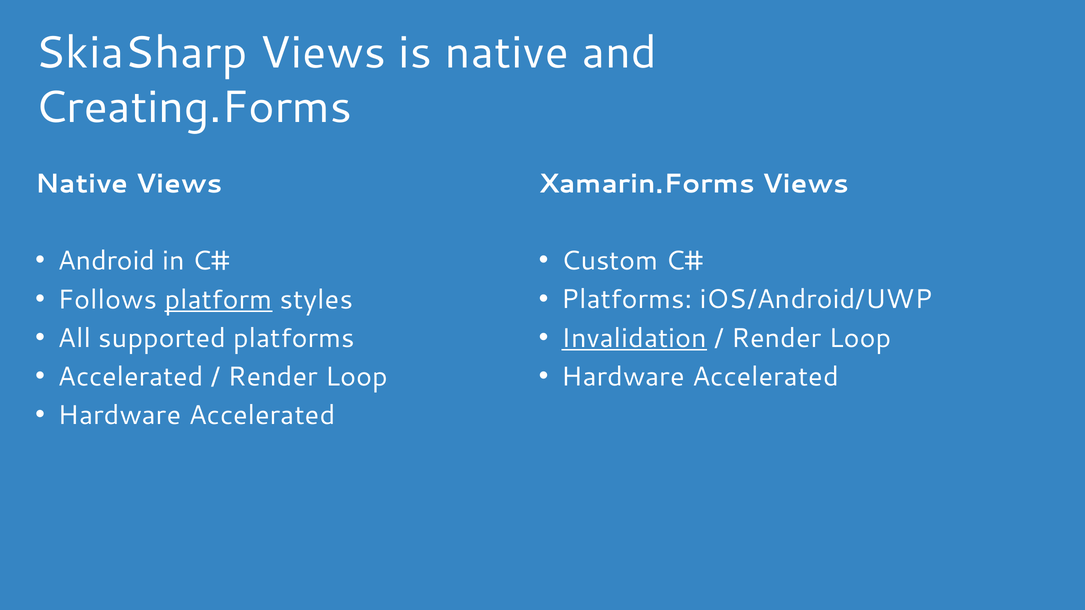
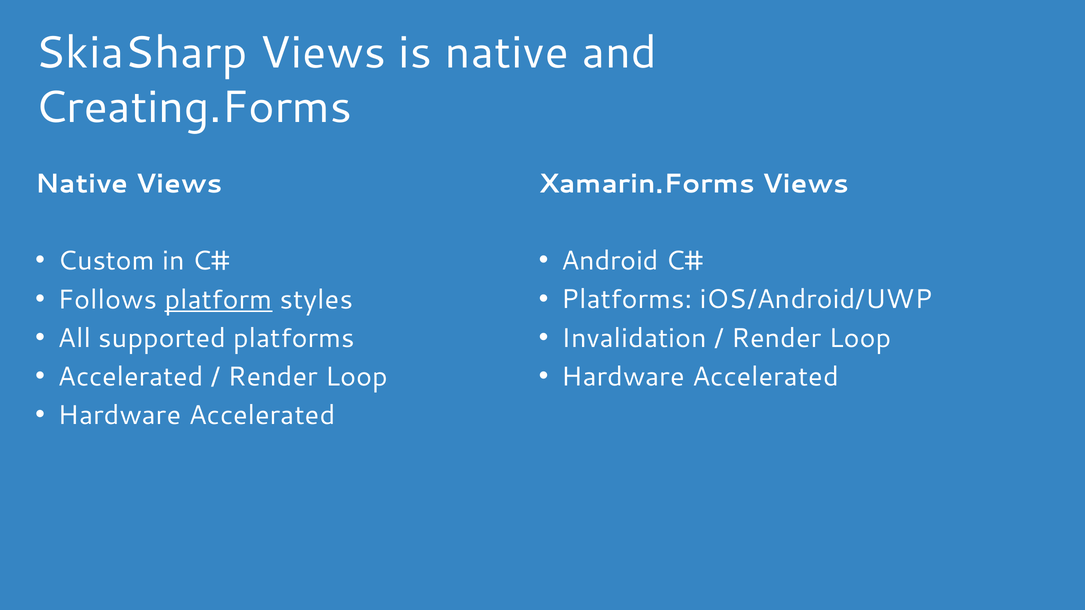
Custom: Custom -> Android (610, 261)
Android: Android -> Custom (106, 261)
Invalidation underline: present -> none (634, 338)
